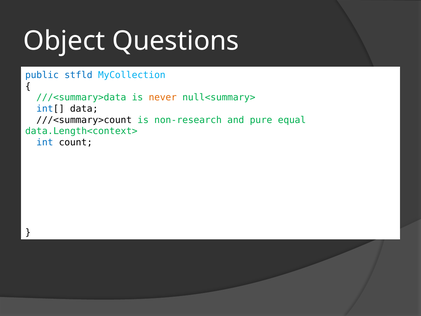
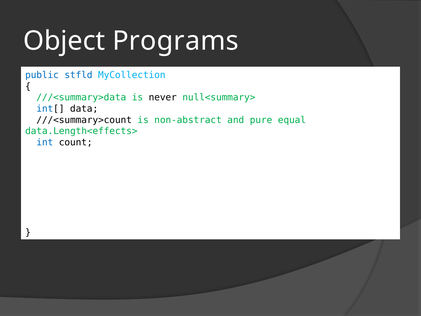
Questions: Questions -> Programs (176, 41)
never colour: orange -> black (163, 97)
non-research: non-research -> non-abstract (188, 120)
data.Length<context>: data.Length<context> -> data.Length<effects> (81, 131)
